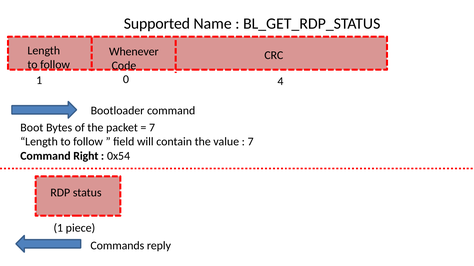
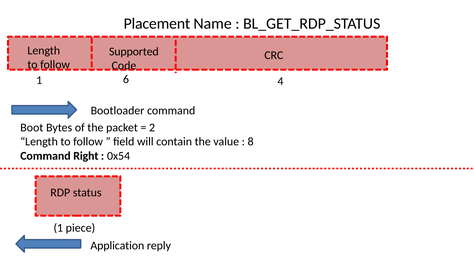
Supported: Supported -> Placement (157, 24)
Whenever: Whenever -> Supported (134, 52)
0: 0 -> 6 (126, 80)
7: 7 -> 2 (152, 128)
7: 7 -> 8 (251, 142)
Commands: Commands -> Application (117, 246)
